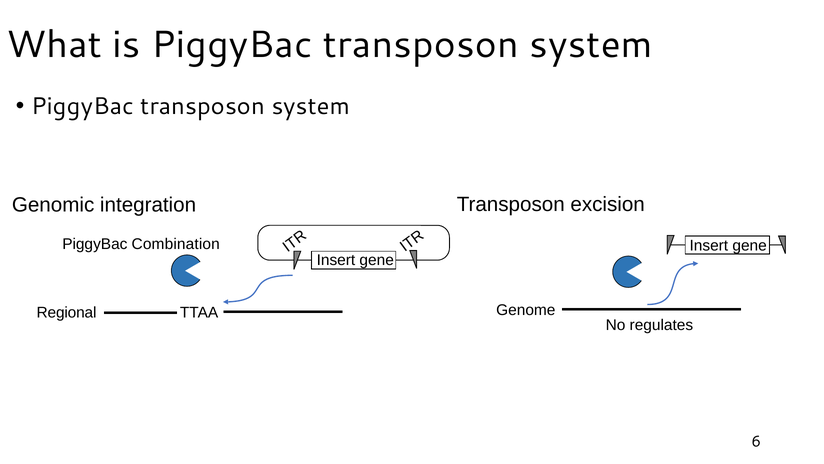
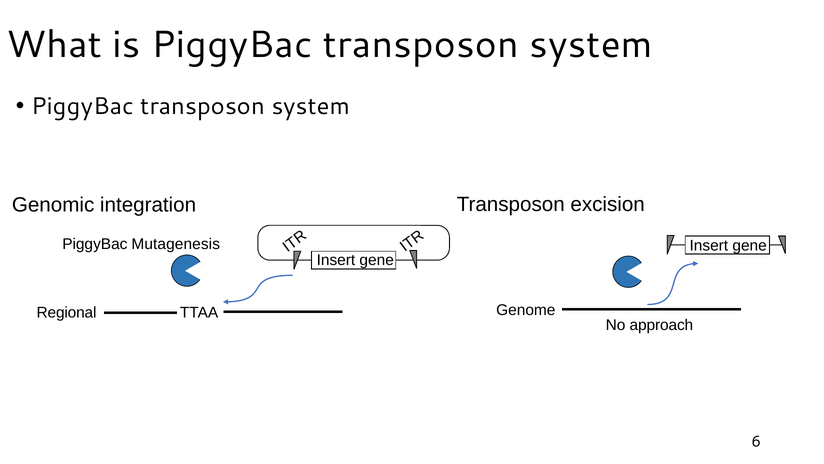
Combination: Combination -> Mutagenesis (176, 244)
regulates: regulates -> approach (661, 325)
